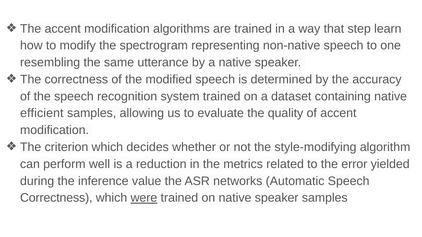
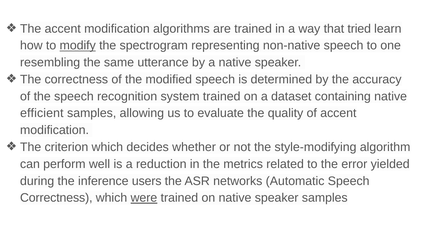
step: step -> tried (359, 29)
modify underline: none -> present (78, 46)
value: value -> users (147, 181)
